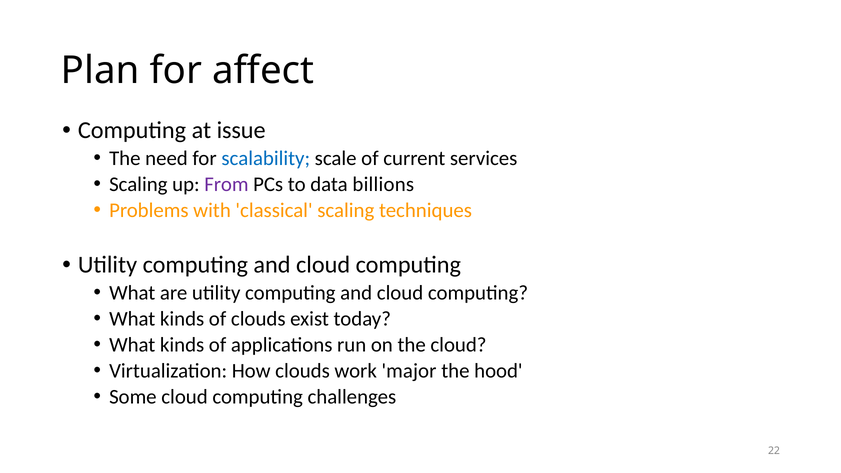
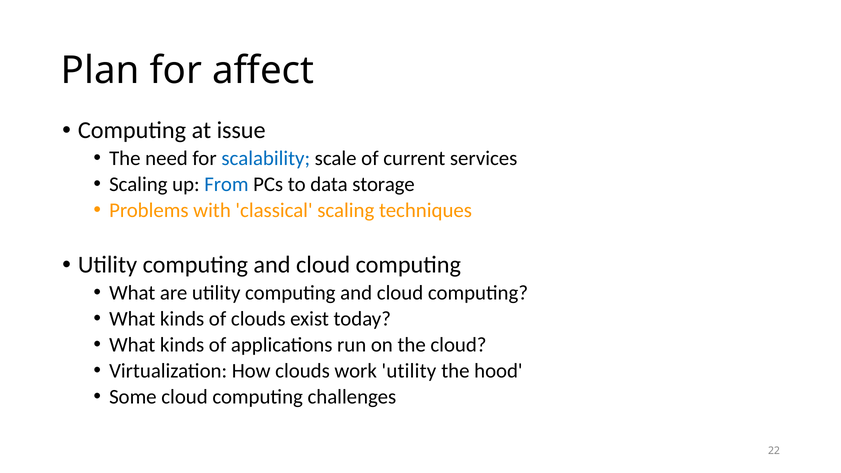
From colour: purple -> blue (226, 184)
billions: billions -> storage (383, 184)
work major: major -> utility (409, 371)
